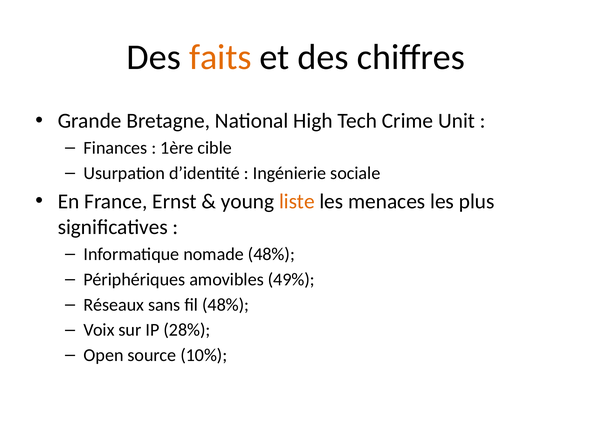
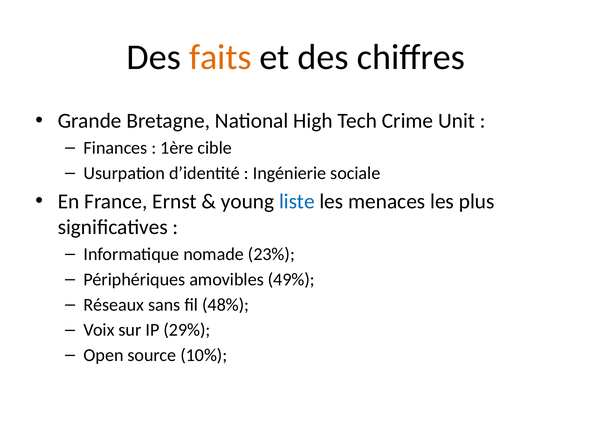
liste colour: orange -> blue (297, 201)
nomade 48%: 48% -> 23% (271, 254)
28%: 28% -> 29% (187, 330)
